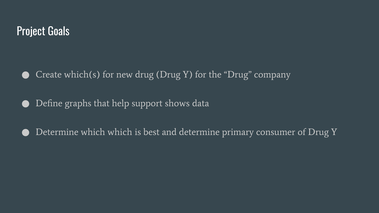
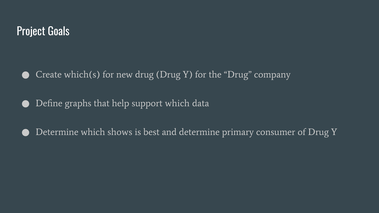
support shows: shows -> which (177, 103)
which which: which -> shows (120, 132)
